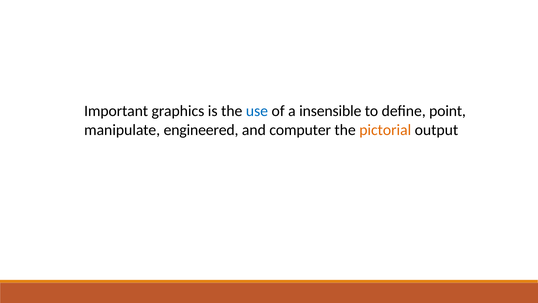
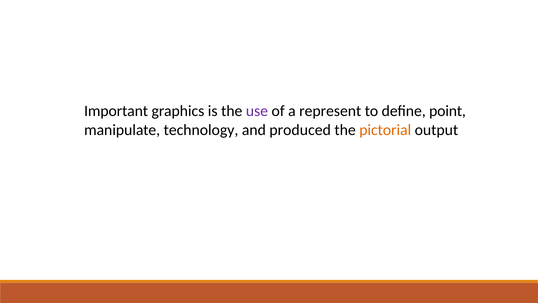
use colour: blue -> purple (257, 111)
insensible: insensible -> represent (330, 111)
engineered: engineered -> technology (201, 130)
computer: computer -> produced (300, 130)
